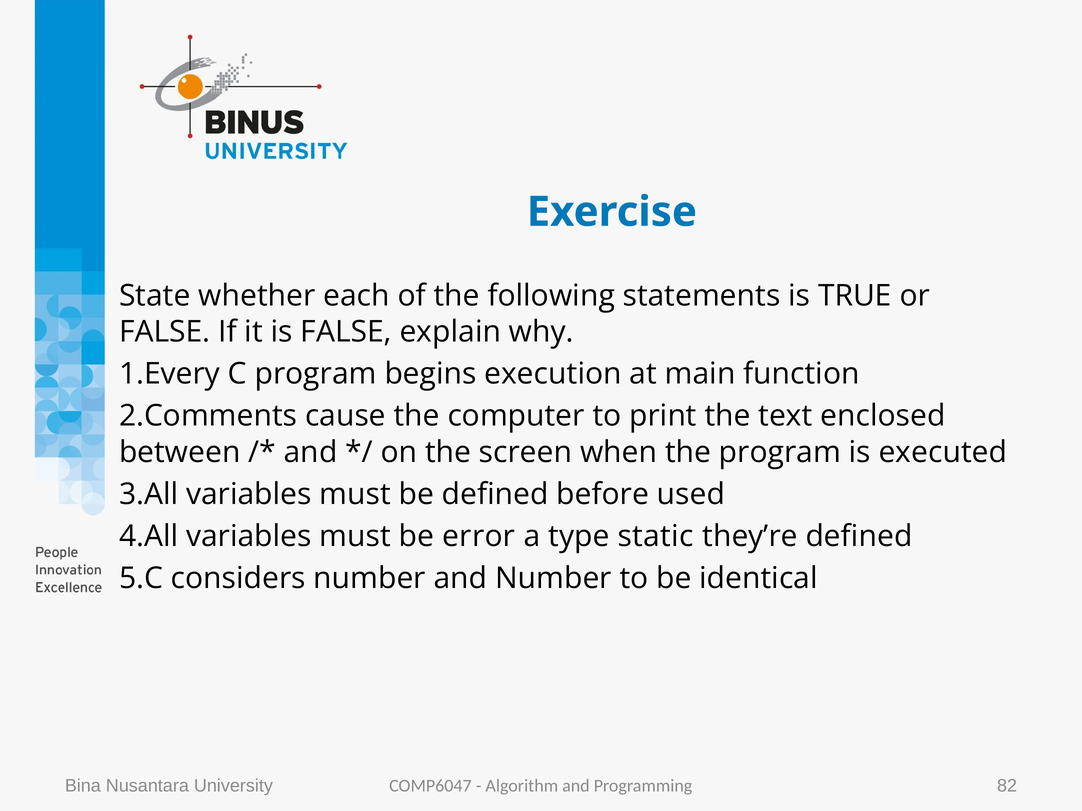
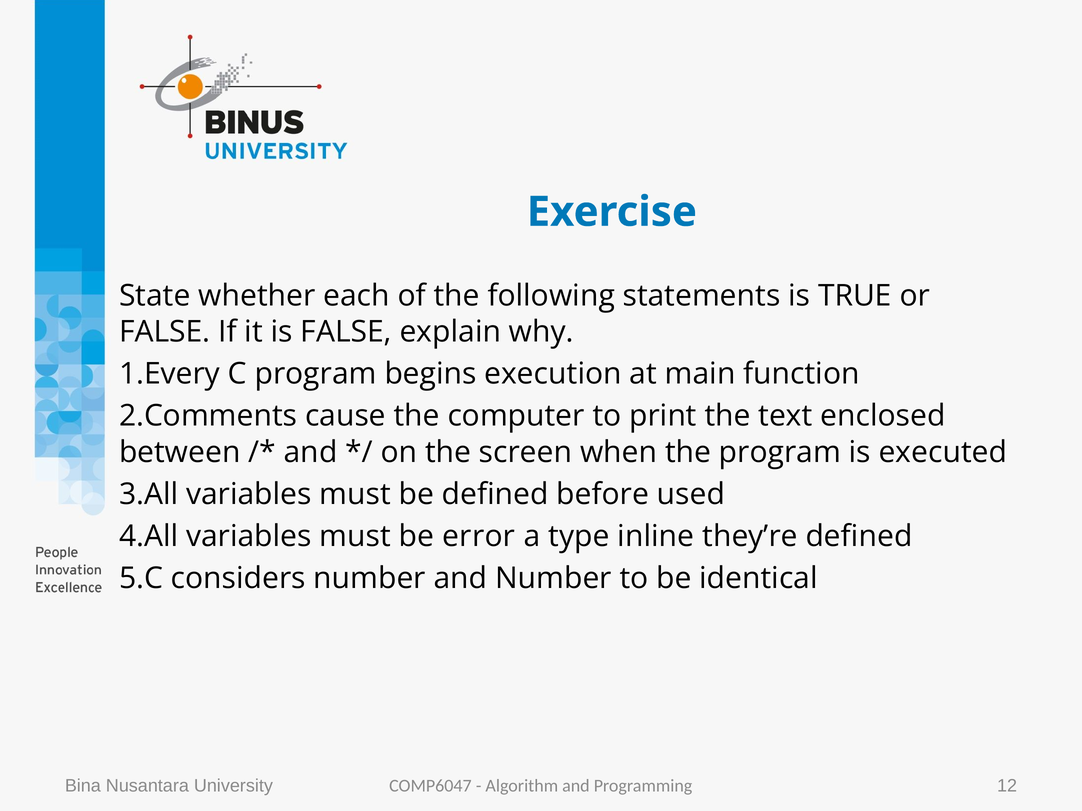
static: static -> inline (656, 537)
82: 82 -> 12 (1007, 786)
